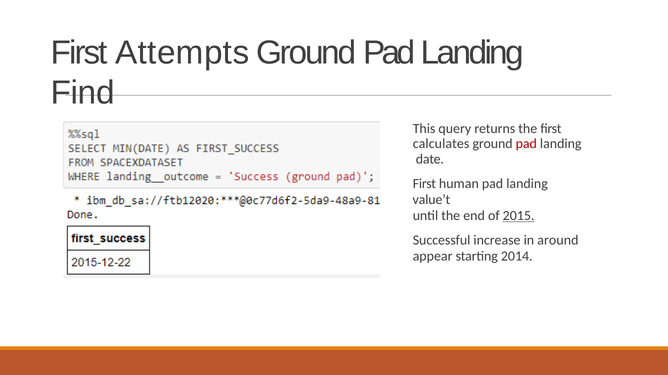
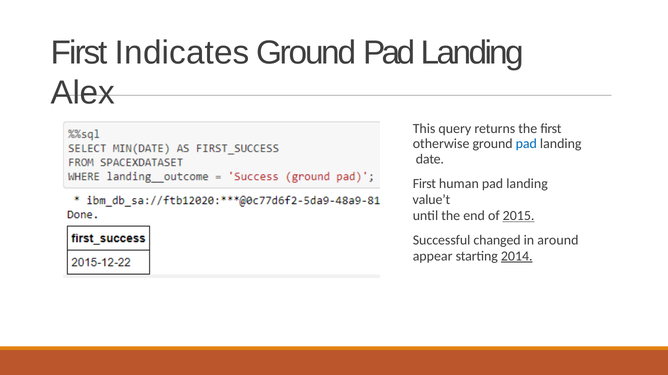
Attempts: Attempts -> Indicates (182, 53)
Find: Find -> Alex (83, 93)
calculates: calculates -> otherwise (441, 144)
pad colour: red -> blue (526, 144)
increase: increase -> changed (497, 241)
2014 underline: none -> present (517, 257)
